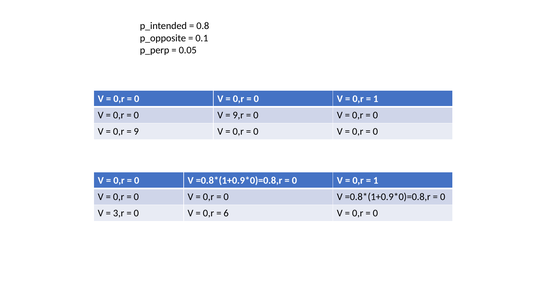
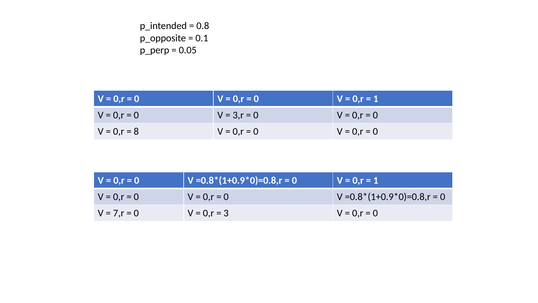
9,r: 9,r -> 3,r (238, 115)
9: 9 -> 8 (136, 131)
3,r: 3,r -> 7,r (119, 213)
6: 6 -> 3 (226, 213)
